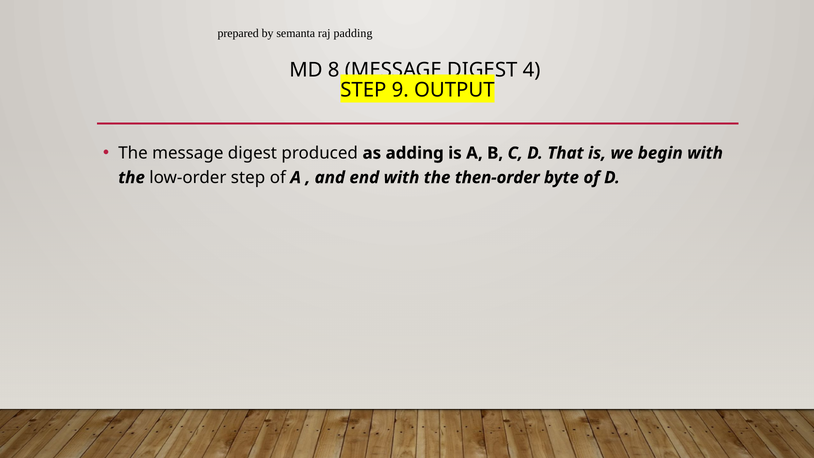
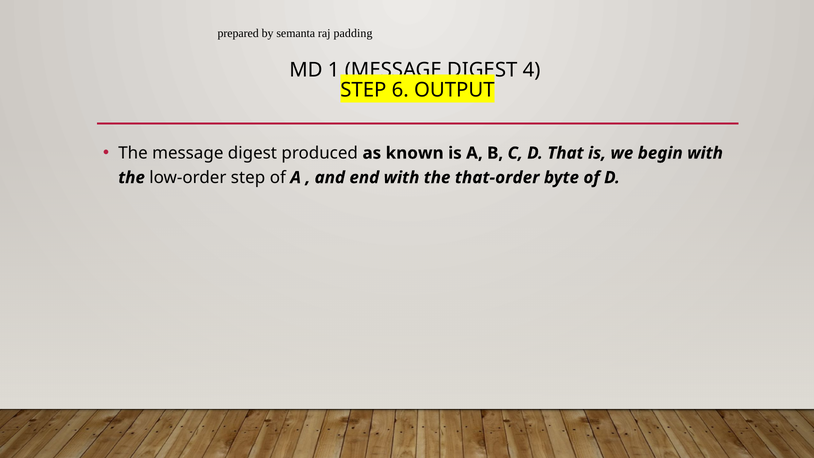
8: 8 -> 1 (334, 70)
9: 9 -> 6 (400, 90)
adding: adding -> known (415, 153)
then-order: then-order -> that-order (497, 178)
